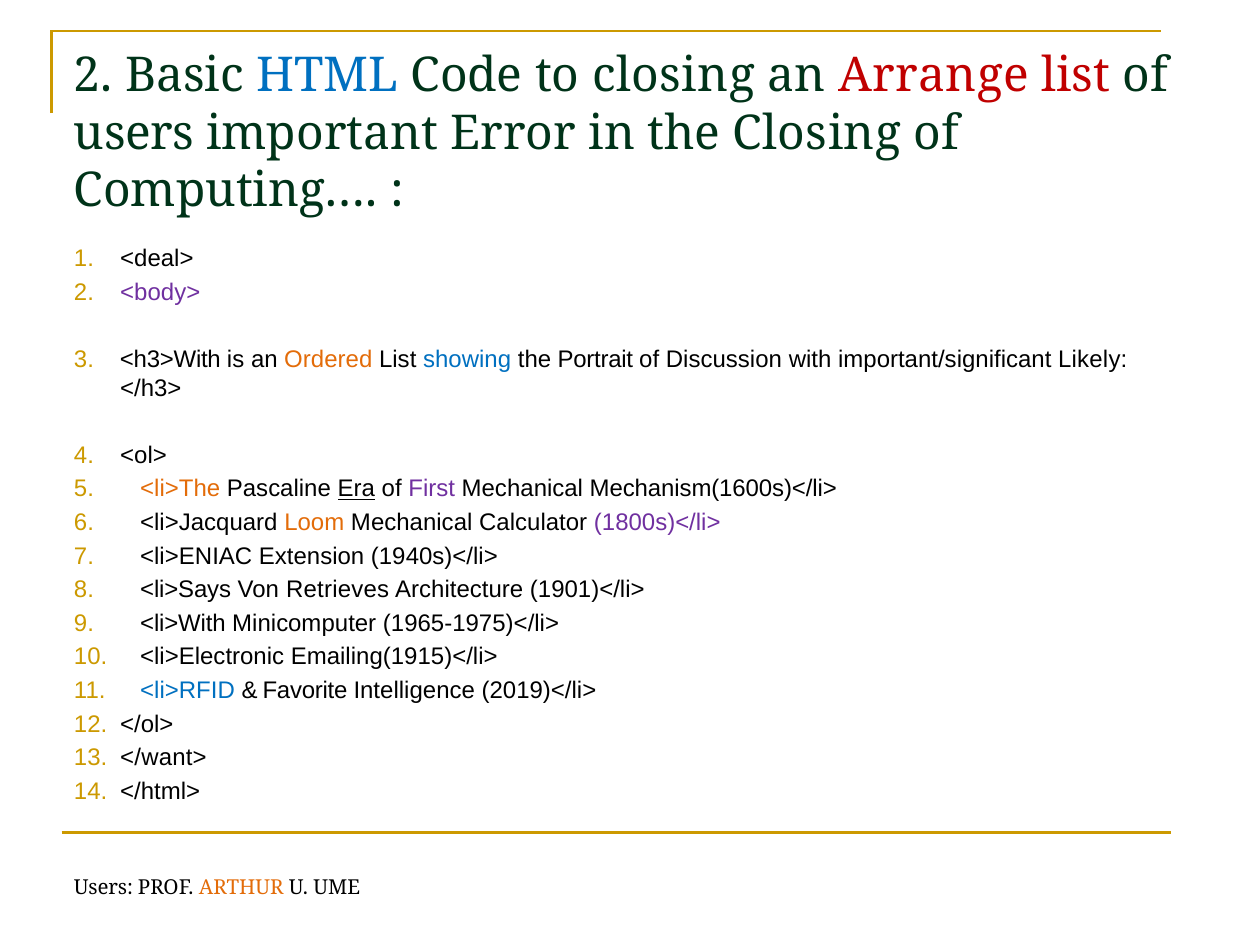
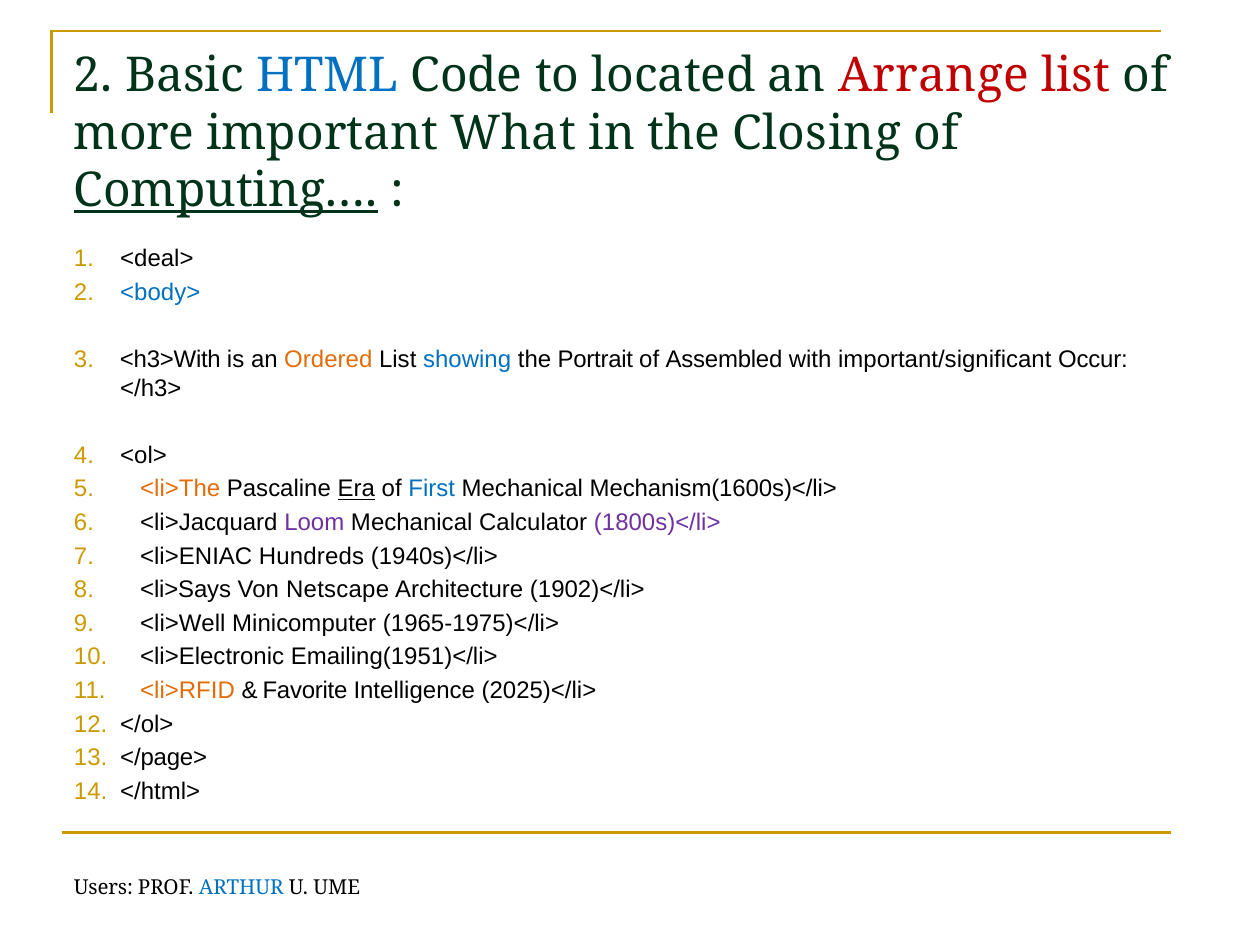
to closing: closing -> located (674, 76)
users: users -> more (134, 133)
Error: Error -> What (513, 133)
Computing… underline: none -> present (226, 191)
<body> colour: purple -> blue (160, 292)
Discussion: Discussion -> Assembled (724, 359)
Likely: Likely -> Occur (1093, 359)
First colour: purple -> blue (432, 489)
Loom colour: orange -> purple (314, 522)
Extension: Extension -> Hundreds (311, 556)
Retrieves: Retrieves -> Netscape (338, 590)
1901)</li>: 1901)</li> -> 1902)</li> (587, 590)
<li>With: <li>With -> <li>Well (183, 623)
Emailing(1915)</li>: Emailing(1915)</li> -> Emailing(1951)</li> (394, 657)
<li>RFID colour: blue -> orange (188, 690)
2019)</li>: 2019)</li> -> 2025)</li> (539, 690)
</want>: </want> -> </page> (164, 758)
ARTHUR colour: orange -> blue (241, 887)
